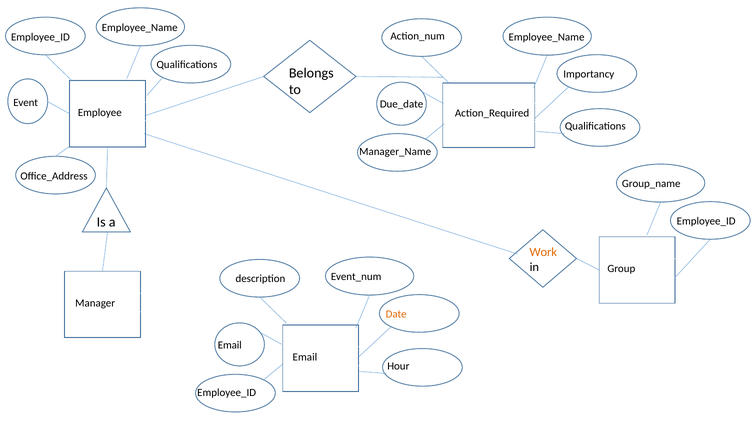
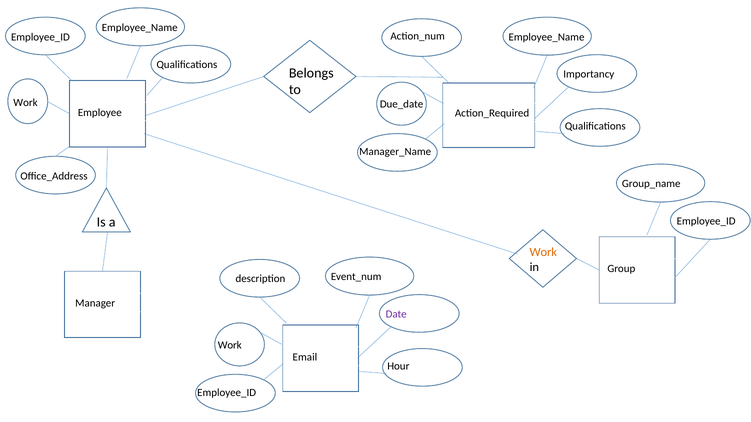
Event: Event -> Work (26, 103)
Date colour: orange -> purple (396, 314)
Email: Email -> Work (230, 345)
